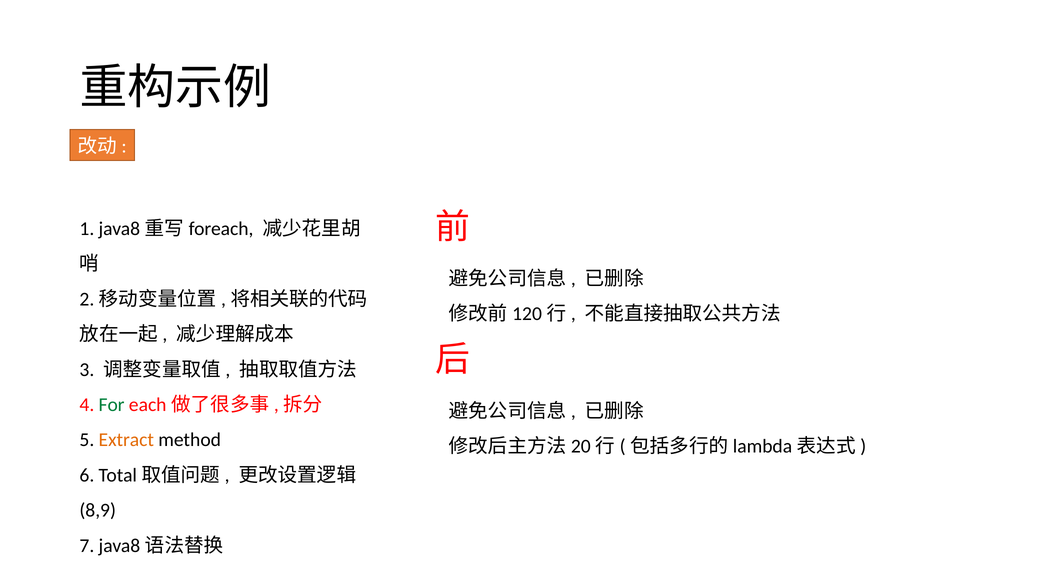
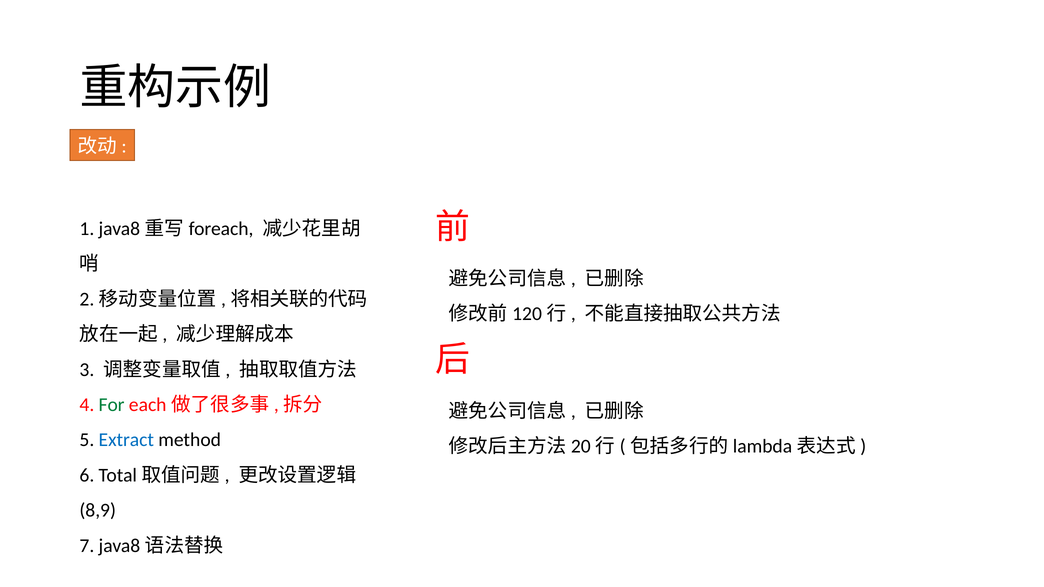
Extract colour: orange -> blue (126, 440)
